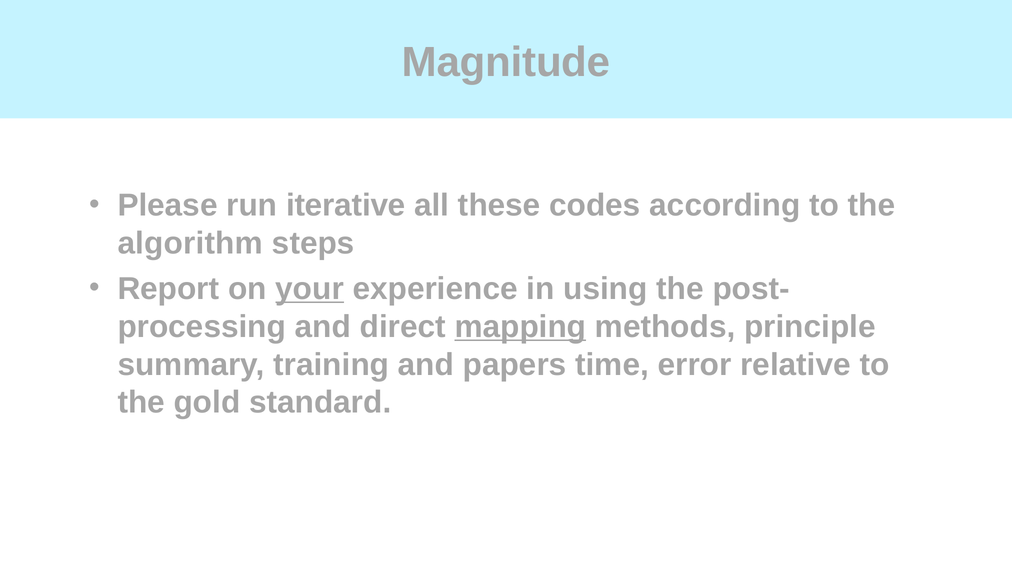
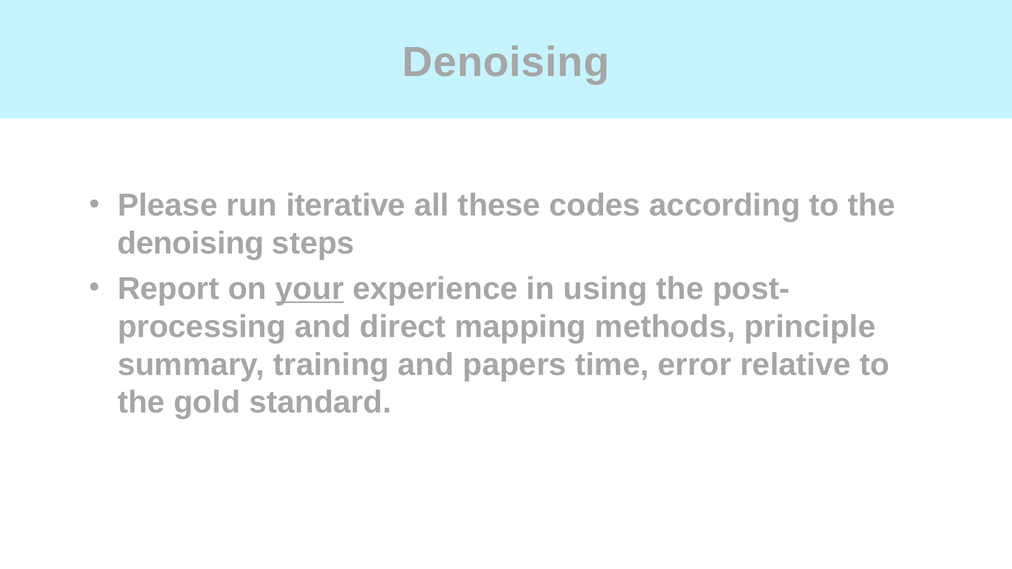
Magnitude: Magnitude -> Denoising (506, 62)
algorithm: algorithm -> denoising (191, 244)
mapping underline: present -> none (520, 327)
